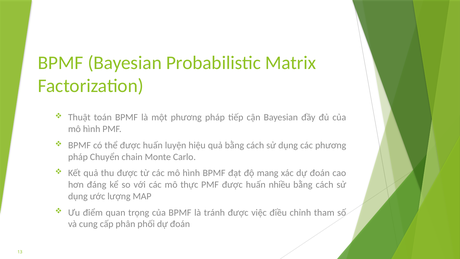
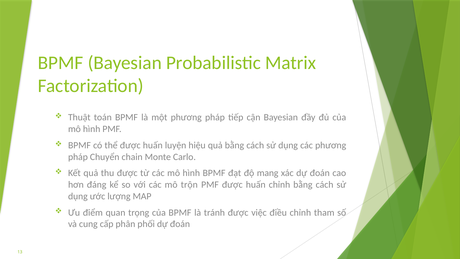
thực: thực -> trộn (189, 184)
huấn nhiều: nhiều -> chỉnh (279, 184)
